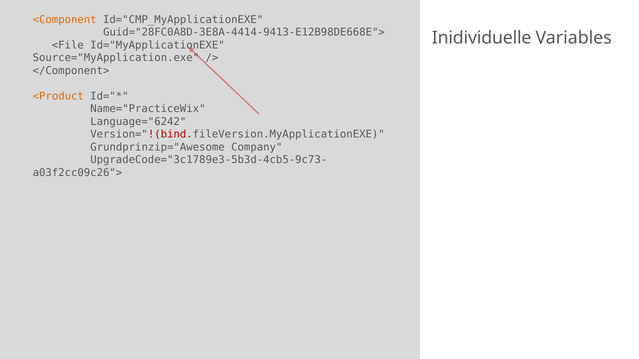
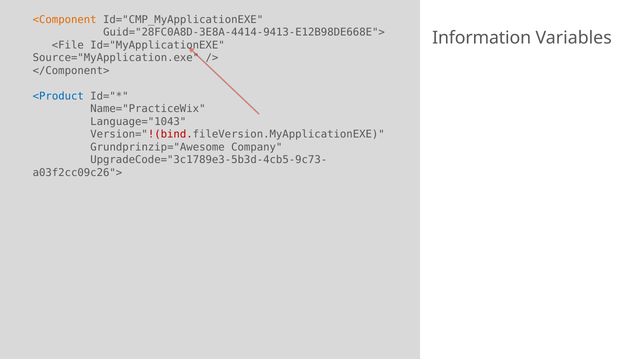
Inidividuelle: Inidividuelle -> Information (482, 38)
<Product colour: orange -> blue (58, 96)
Language="6242: Language="6242 -> Language="1043 (138, 122)
